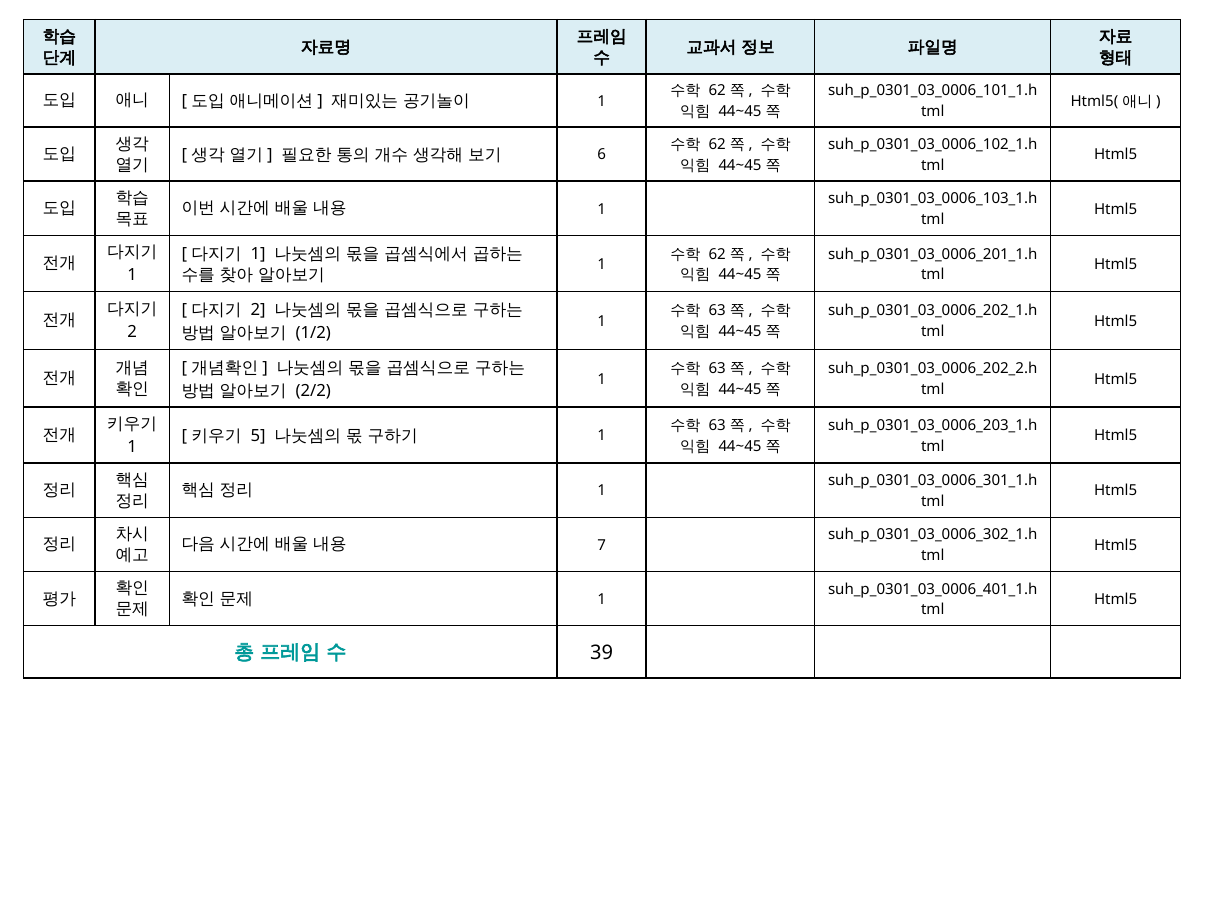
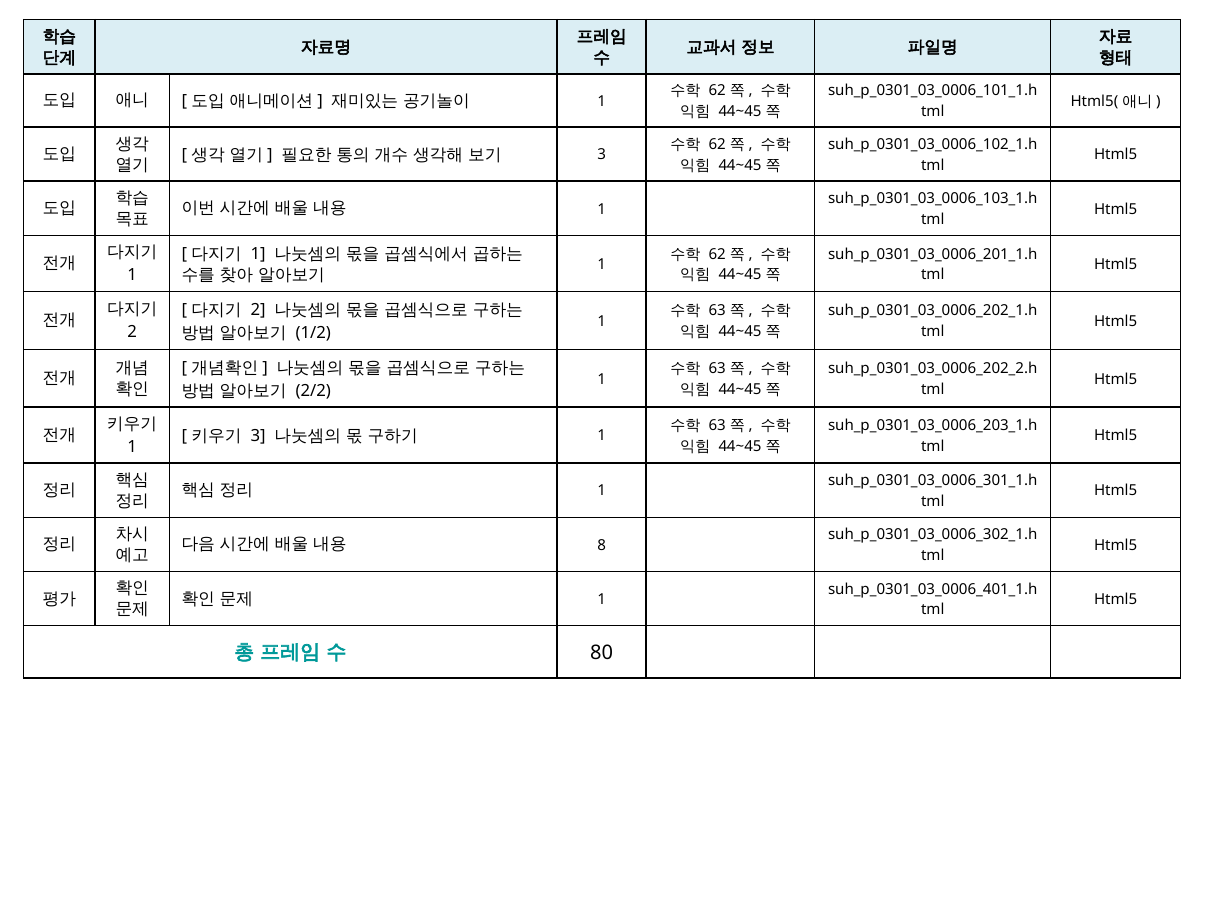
6: 6 -> 3 (602, 155)
5: 5 -> 3 (258, 436)
7: 7 -> 8 (602, 546)
39: 39 -> 80 (602, 653)
